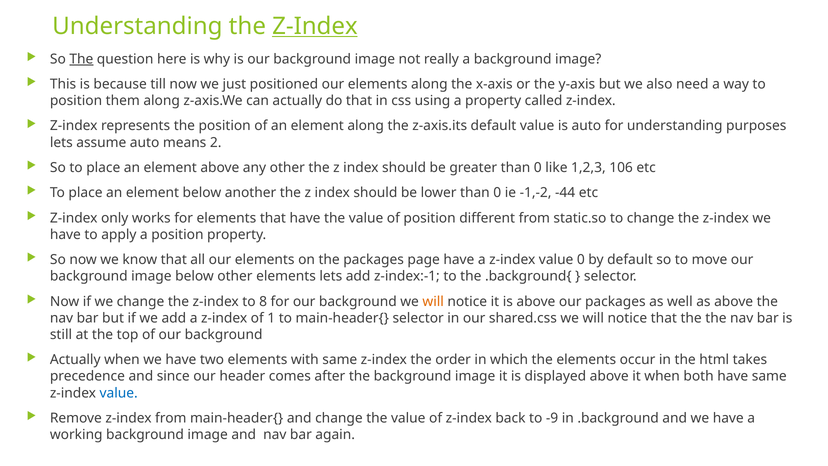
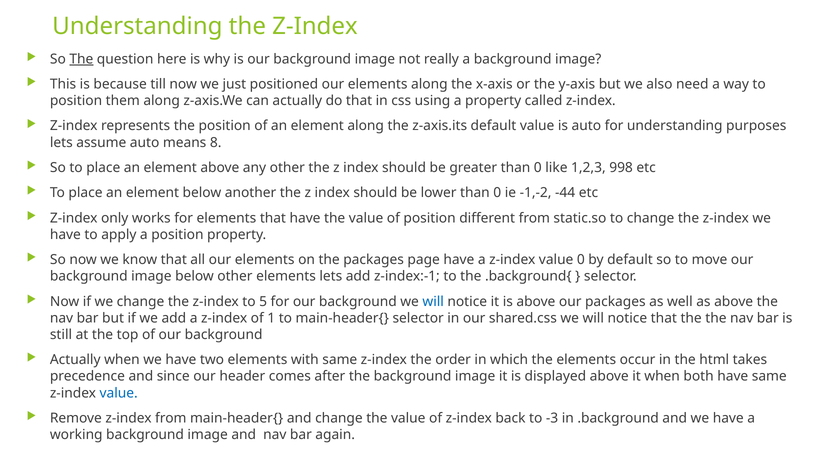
Z-Index underline: present -> none (315, 26)
2: 2 -> 8 (216, 142)
106: 106 -> 998 (621, 168)
8: 8 -> 5 (263, 301)
will colour: orange -> blue (433, 301)
-9: -9 -> -3 (552, 418)
